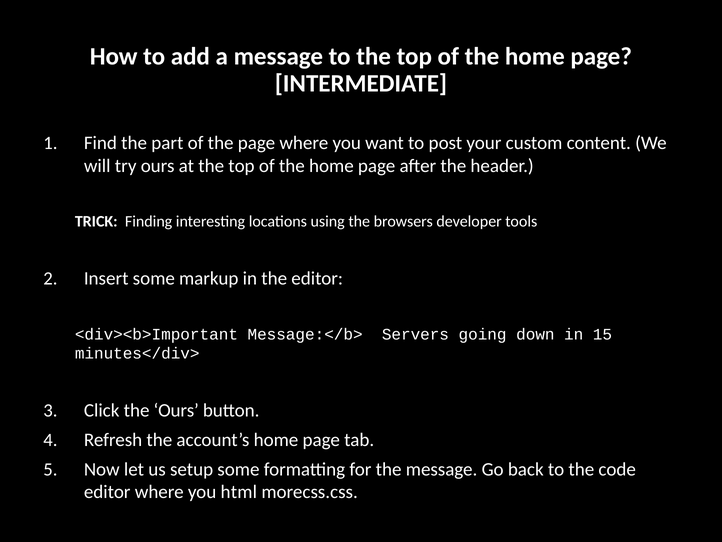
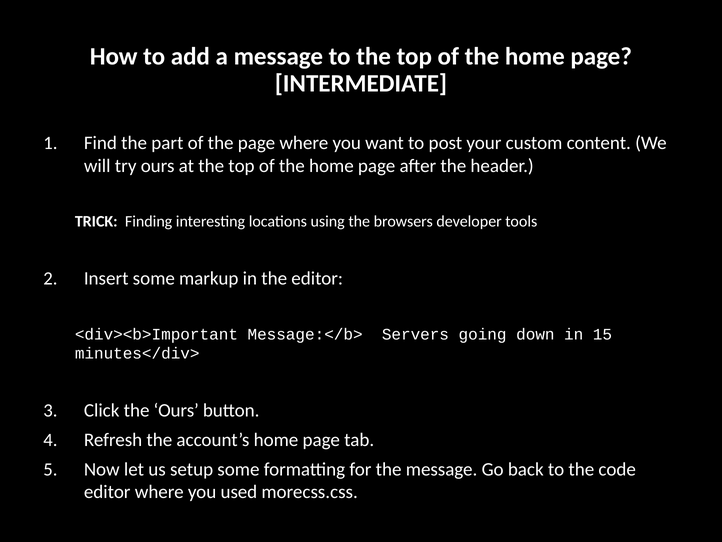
html: html -> used (239, 492)
